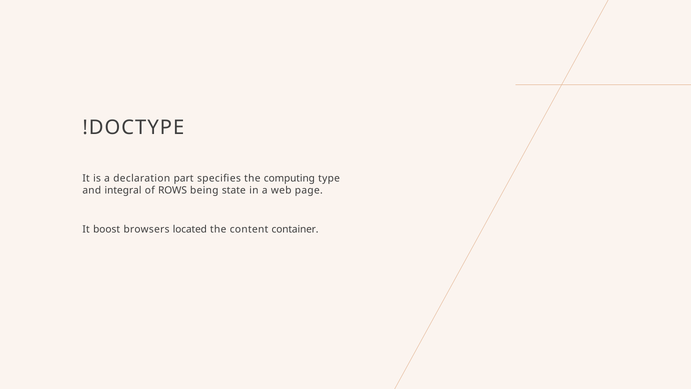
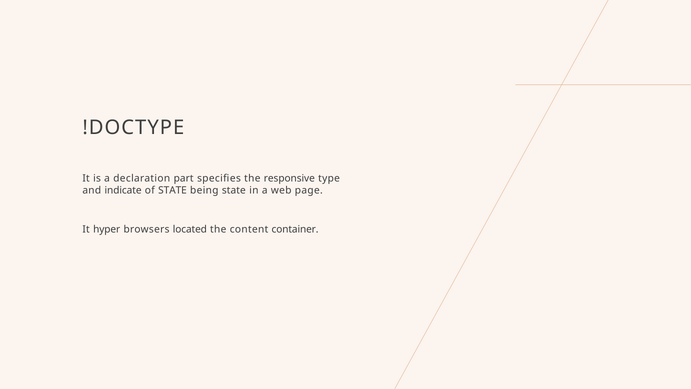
computing: computing -> responsive (289, 178)
integral: integral -> indicate (123, 191)
of ROWS: ROWS -> STATE (173, 191)
boost: boost -> hyper (107, 229)
